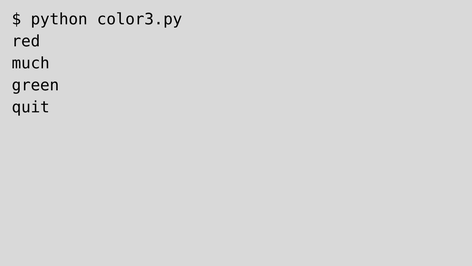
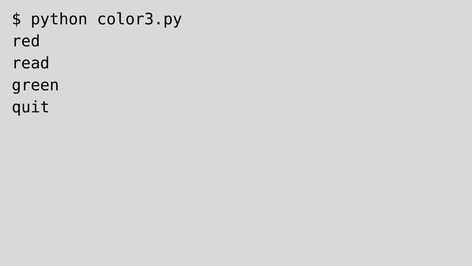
much: much -> read (31, 63)
